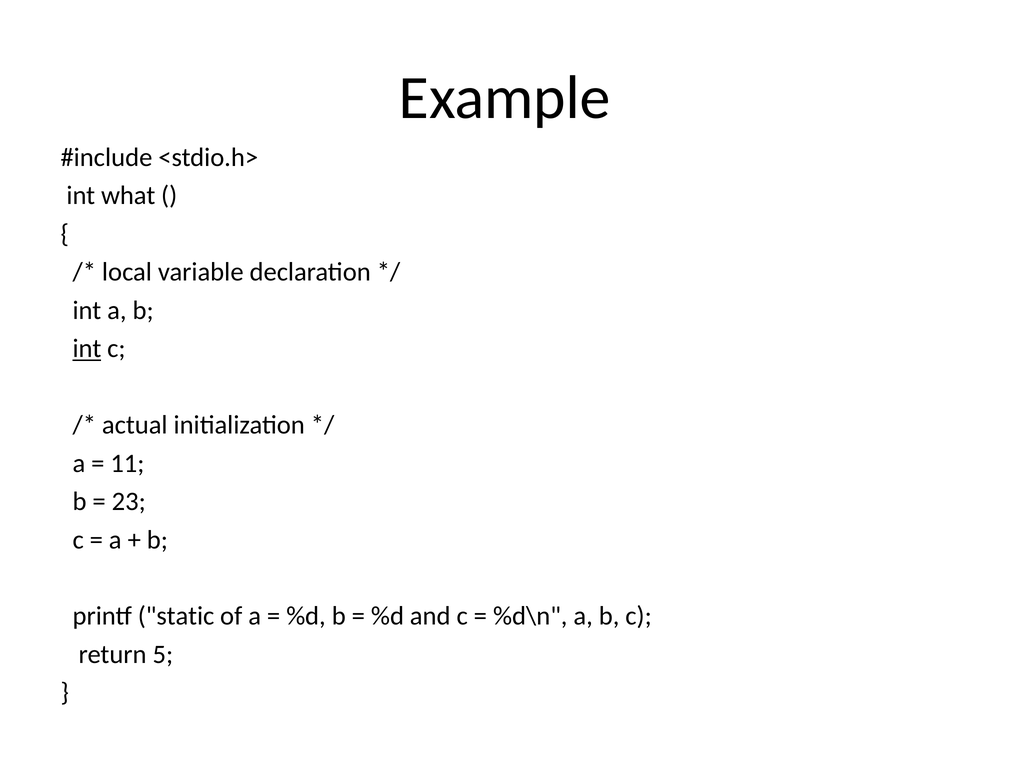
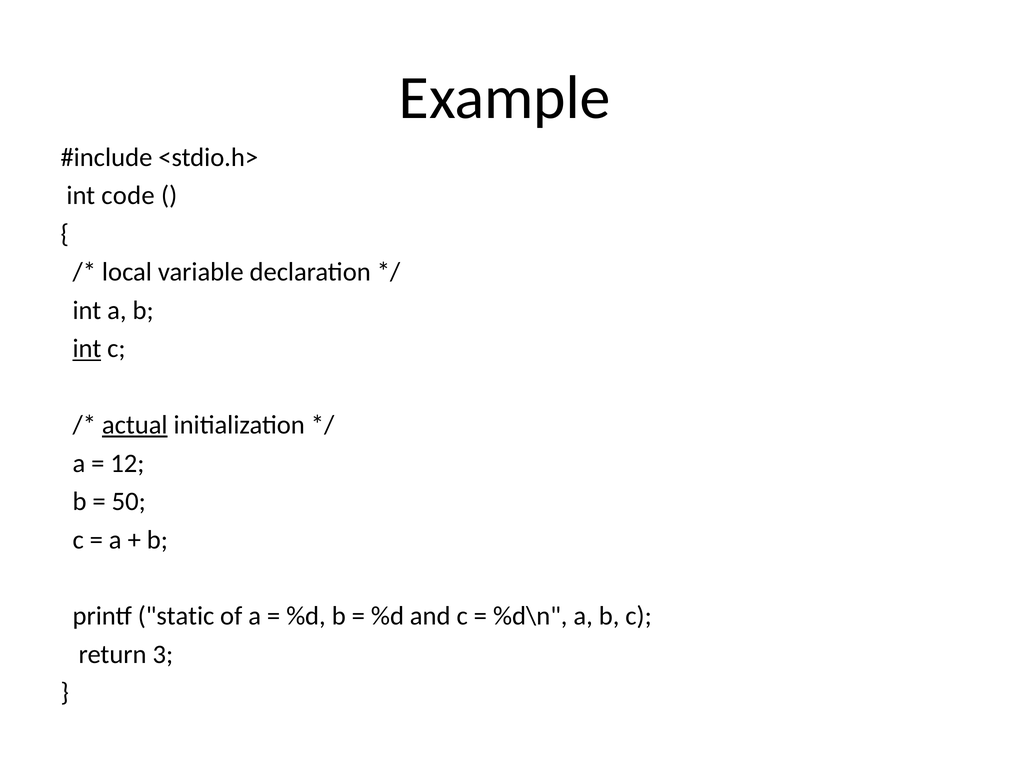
what: what -> code (128, 196)
actual underline: none -> present (135, 425)
11: 11 -> 12 (127, 464)
23: 23 -> 50 (129, 502)
5: 5 -> 3 (163, 655)
